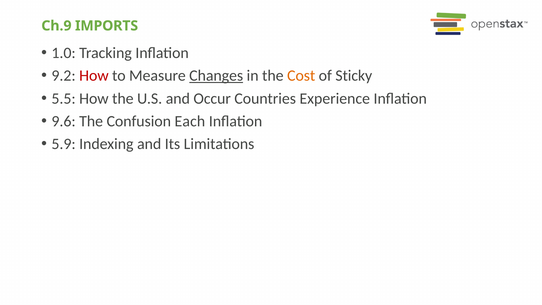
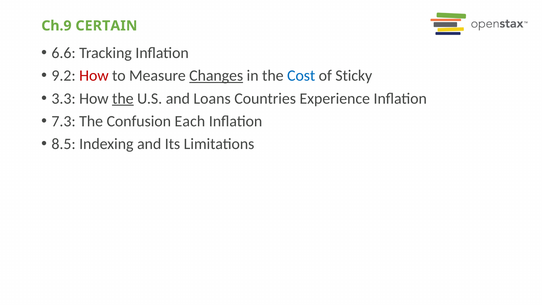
IMPORTS: IMPORTS -> CERTAIN (106, 26)
1.0: 1.0 -> 6.6 (64, 53)
Cost colour: orange -> blue (301, 76)
5.5: 5.5 -> 3.3 (64, 98)
the underline: none -> present (123, 98)
Occur: Occur -> Loans (212, 98)
9.6: 9.6 -> 7.3 (64, 121)
5.9: 5.9 -> 8.5 (64, 144)
